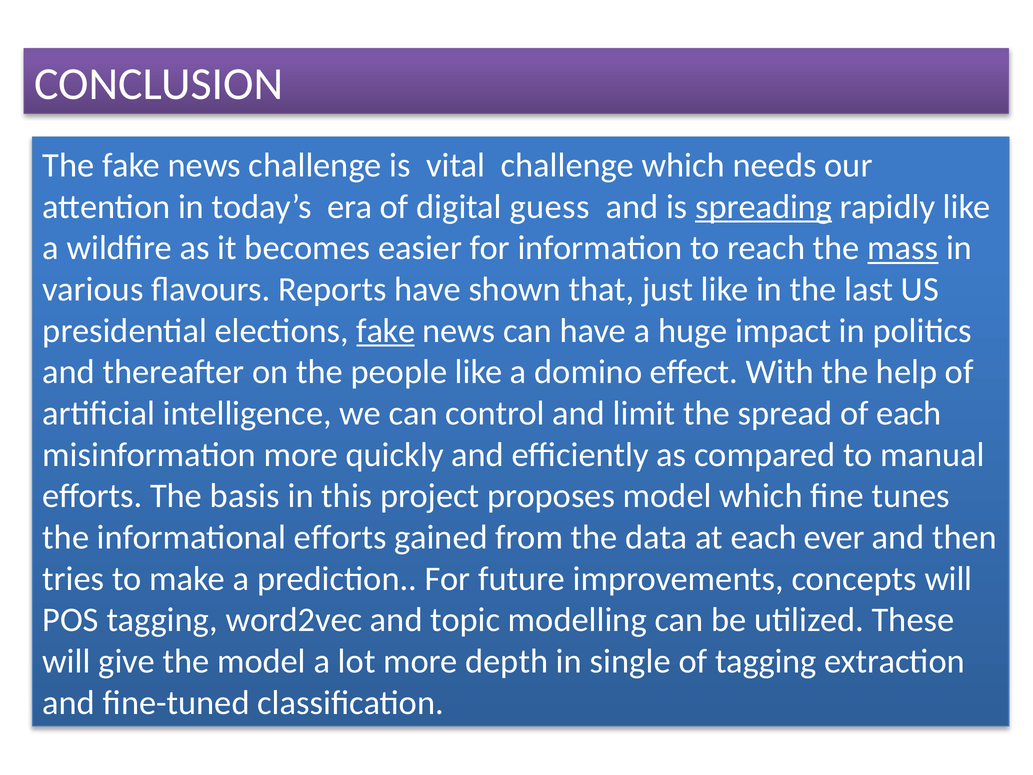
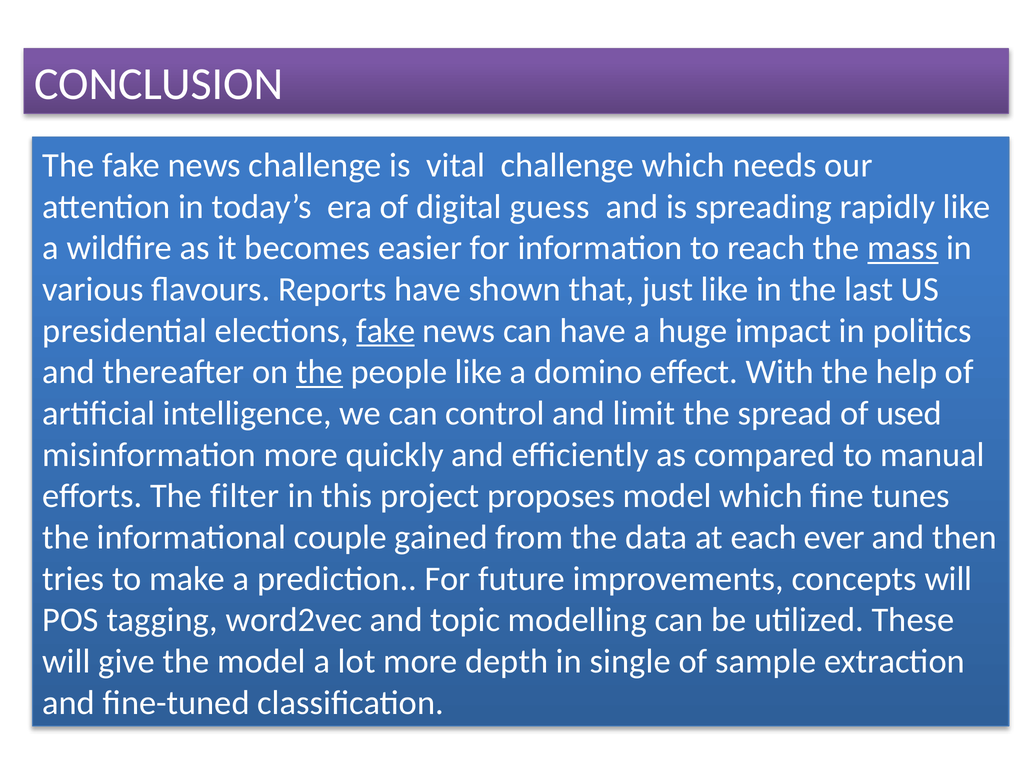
spreading underline: present -> none (764, 207)
the underline: none -> present (320, 372)
of each: each -> used (909, 413)
basis: basis -> filter (245, 496)
informational efforts: efforts -> couple (340, 537)
of tagging: tagging -> sample (766, 661)
